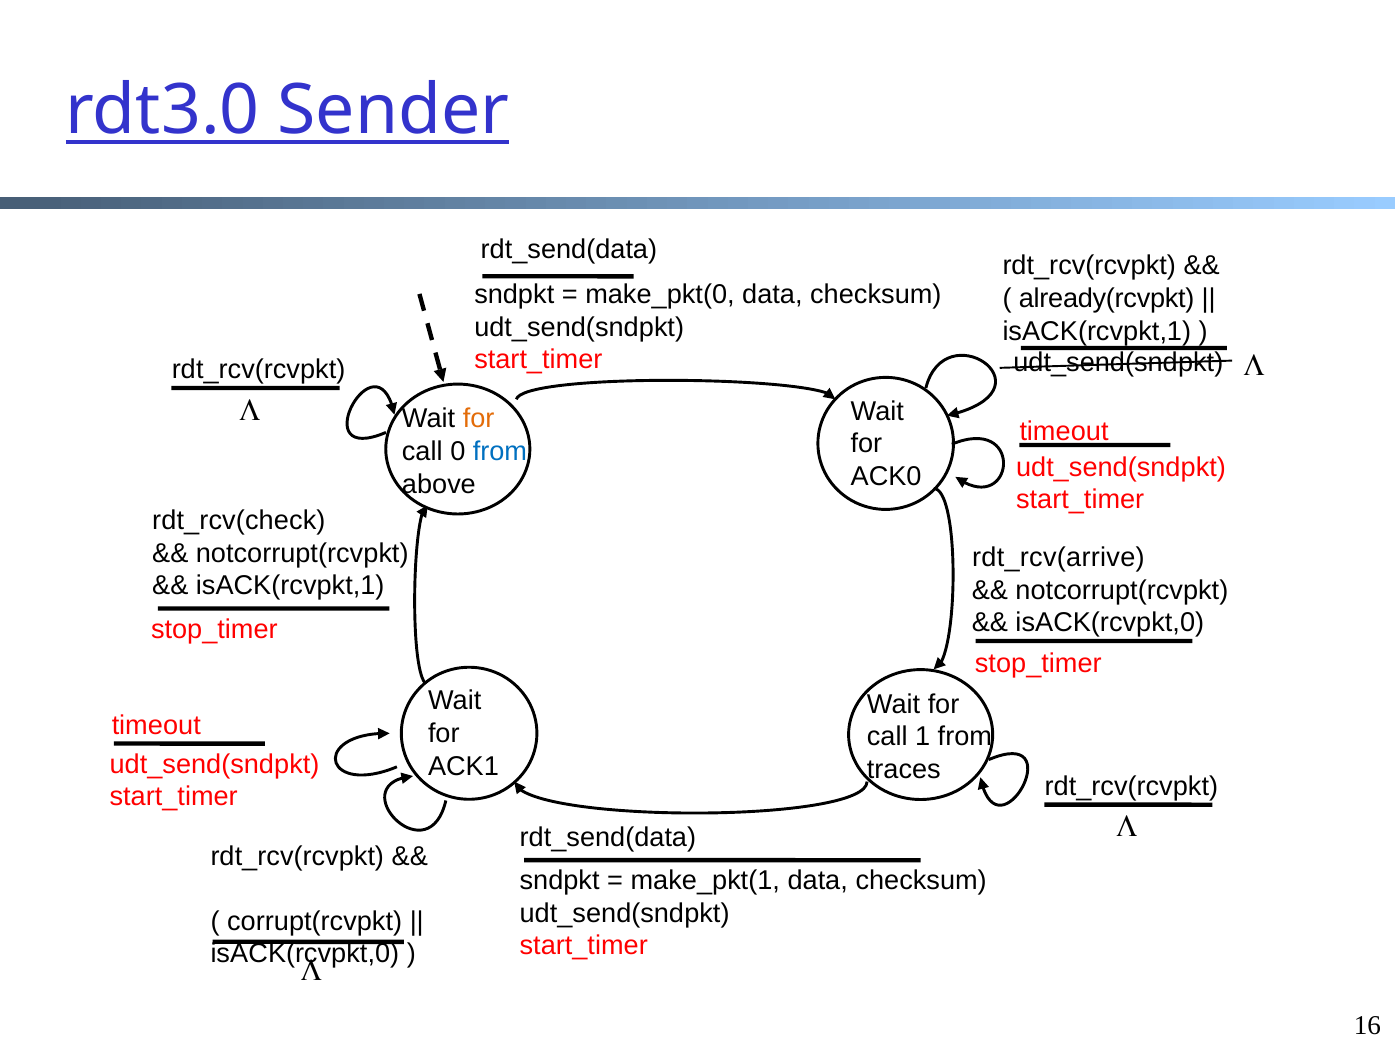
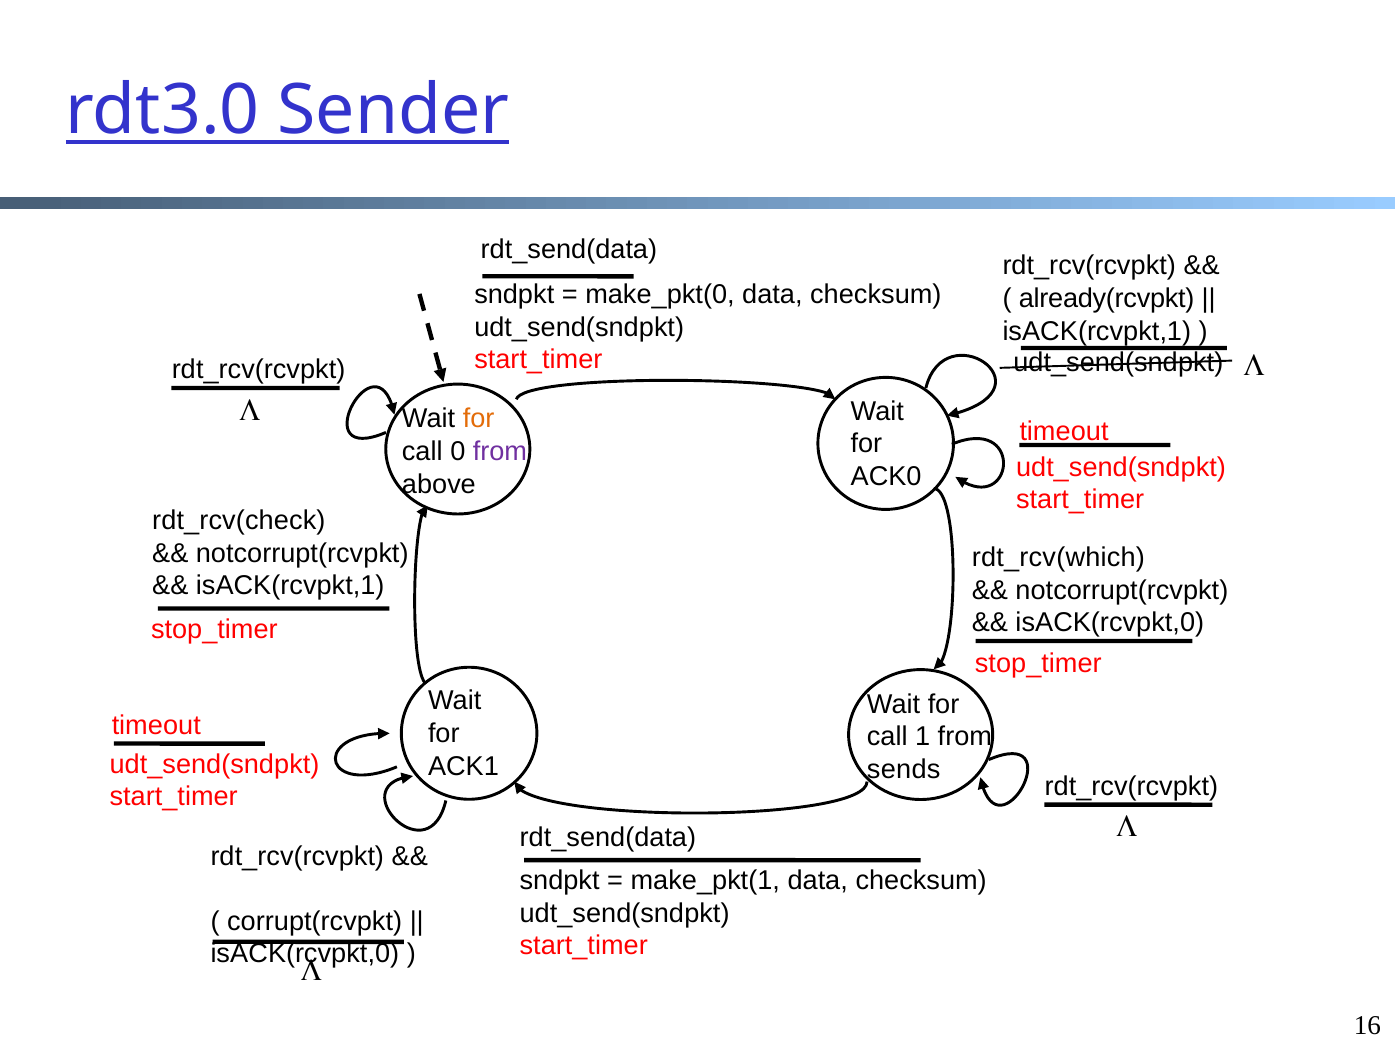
from colour: blue -> purple (500, 451)
rdt_rcv(arrive: rdt_rcv(arrive -> rdt_rcv(which (1058, 557)
traces: traces -> sends (904, 769)
